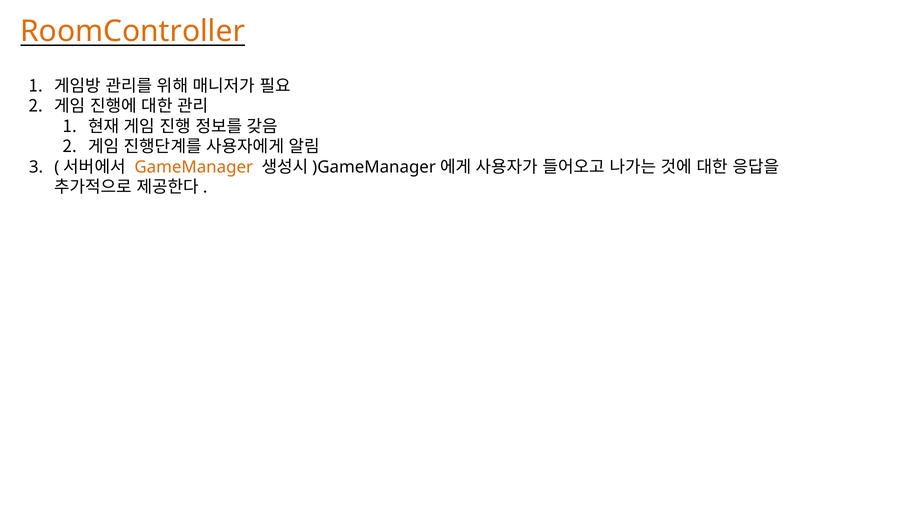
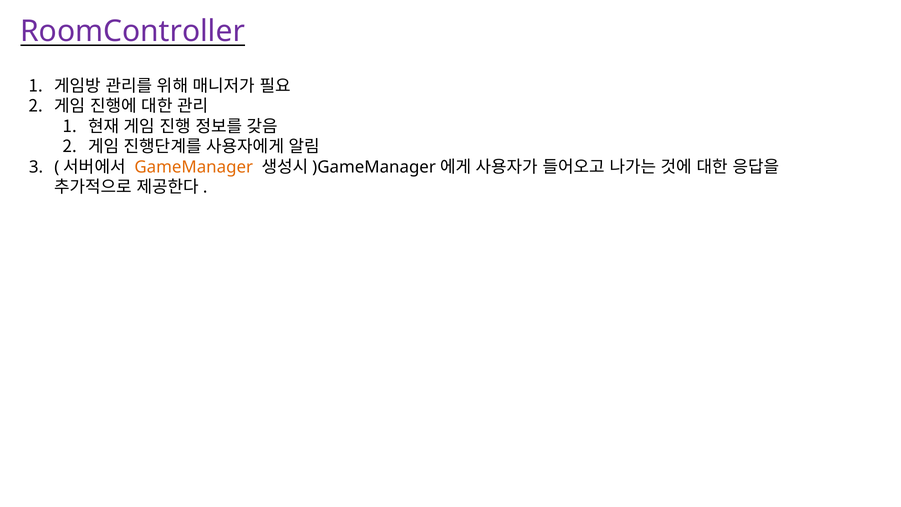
RoomController colour: orange -> purple (133, 31)
